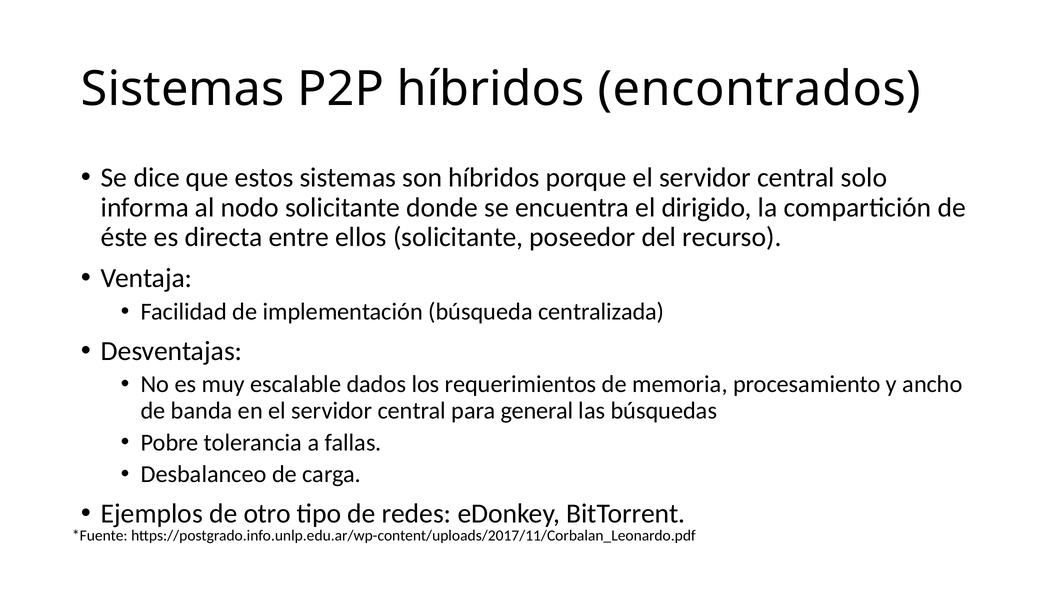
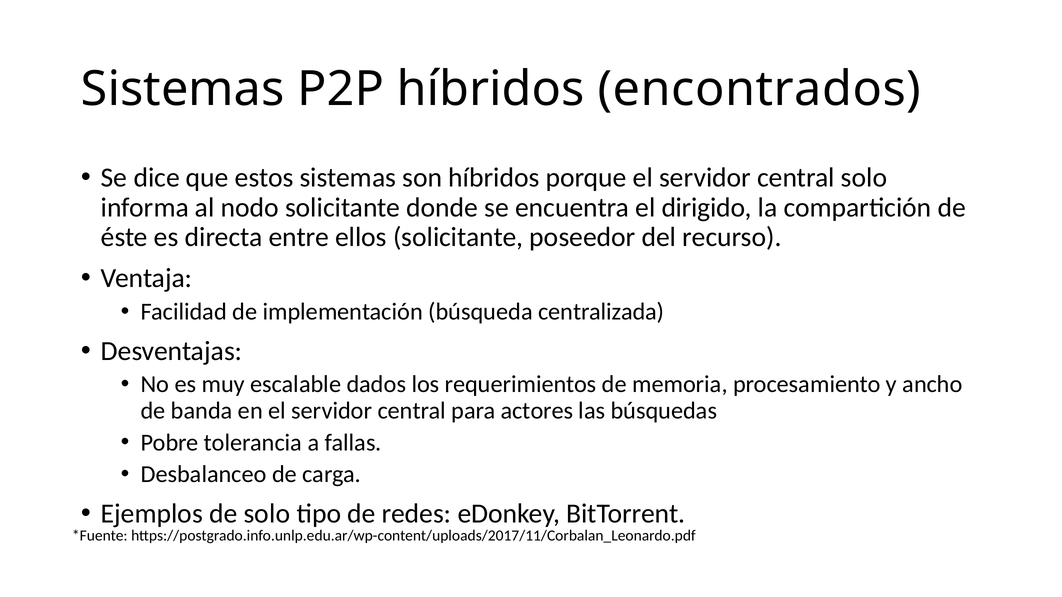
general: general -> actores (537, 411)
de otro: otro -> solo (267, 514)
